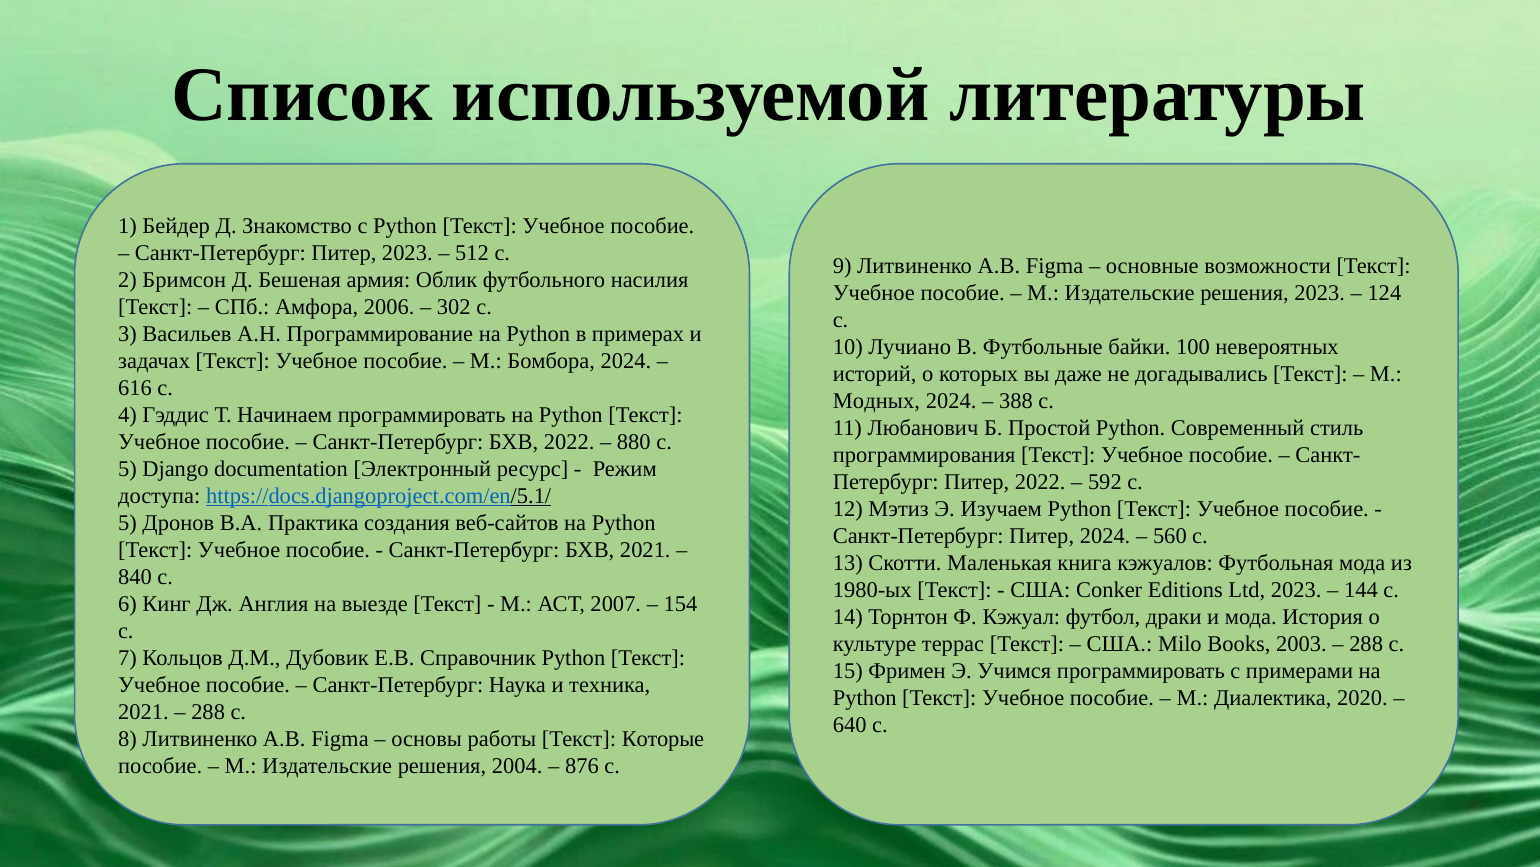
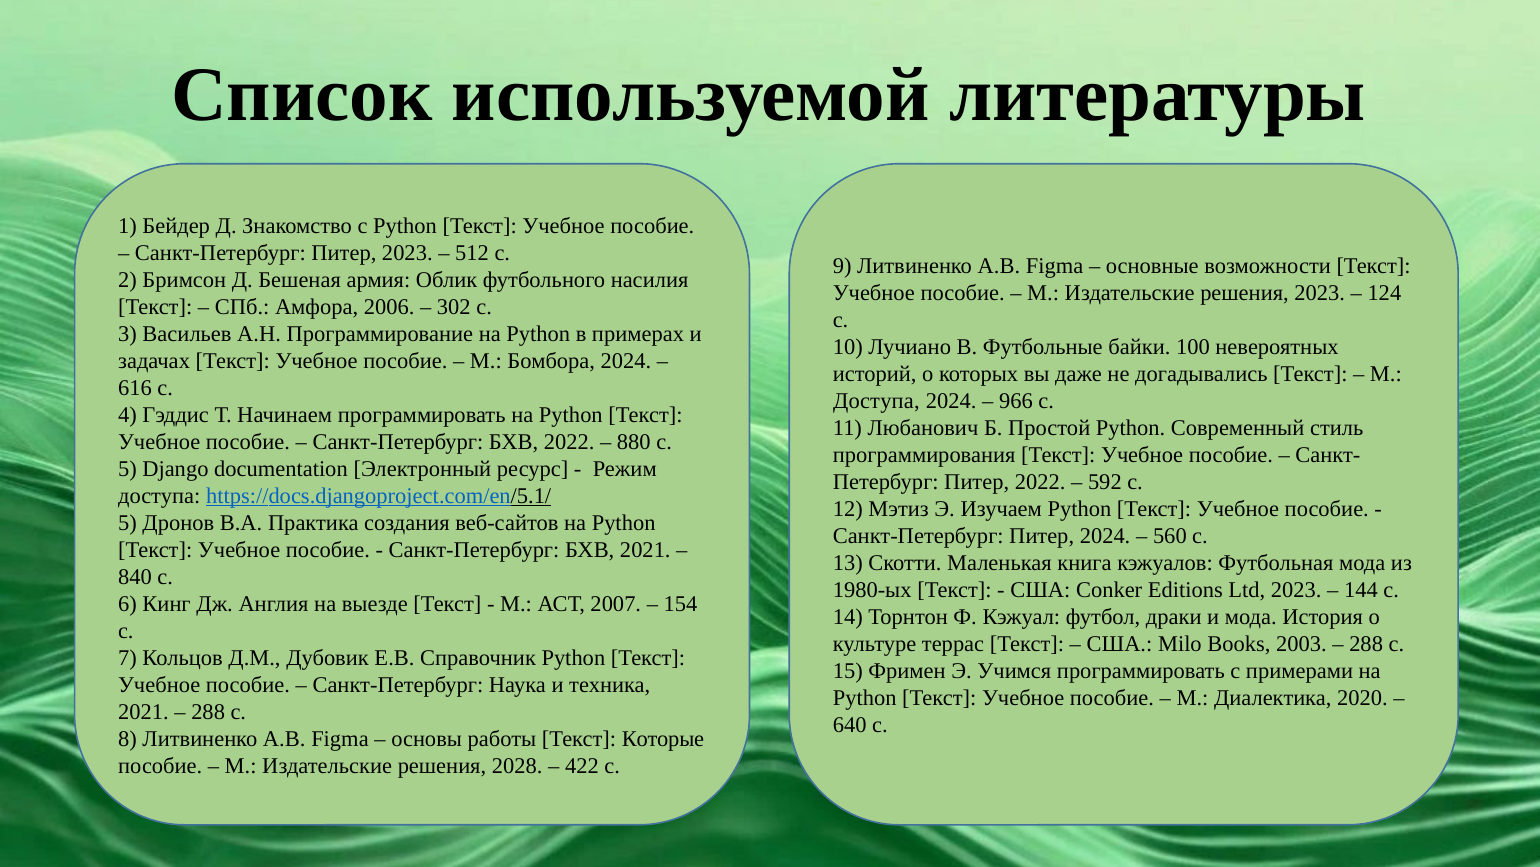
Модных: Модных -> Доступа (876, 401)
388: 388 -> 966 (1016, 401)
2004: 2004 -> 2028 (517, 765)
876: 876 -> 422 (582, 765)
